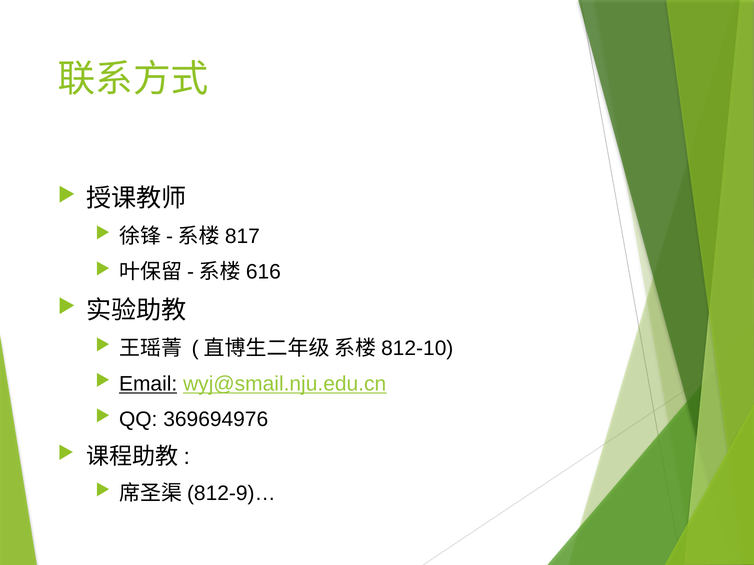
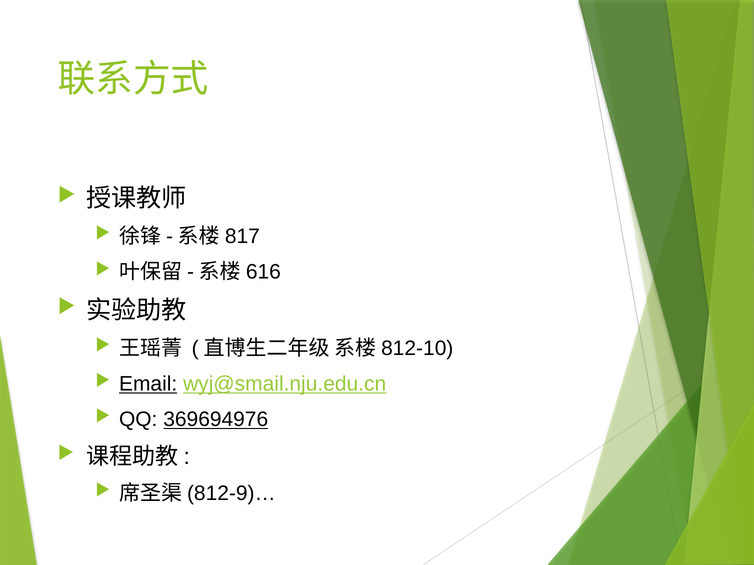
369694976 underline: none -> present (216, 420)
